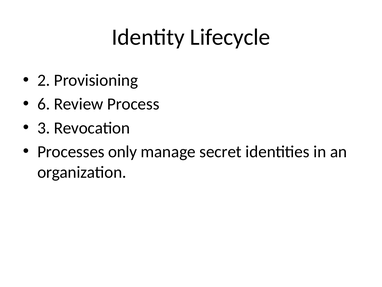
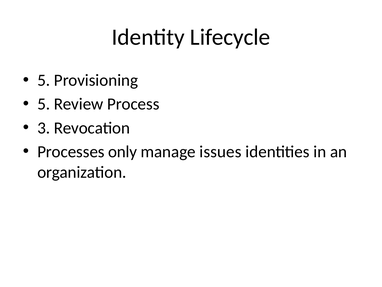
2: 2 -> 5 (44, 80)
6: 6 -> 5 (44, 104)
secret: secret -> issues (220, 151)
